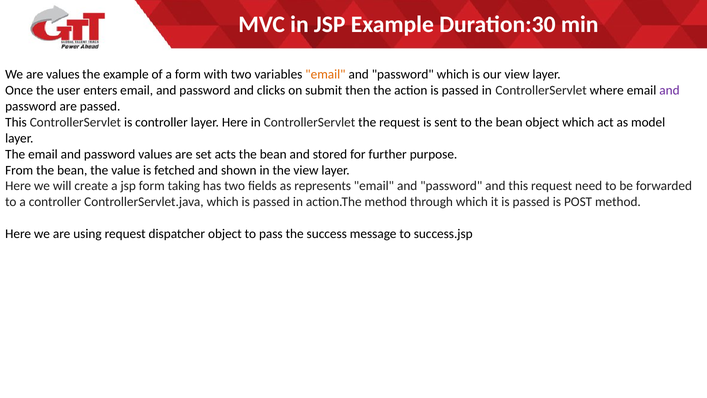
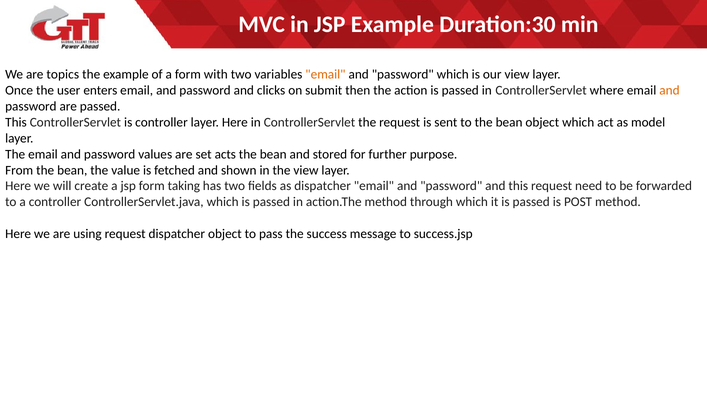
are values: values -> topics (63, 75)
and colour: purple -> orange (669, 90)
as represents: represents -> dispatcher (323, 186)
